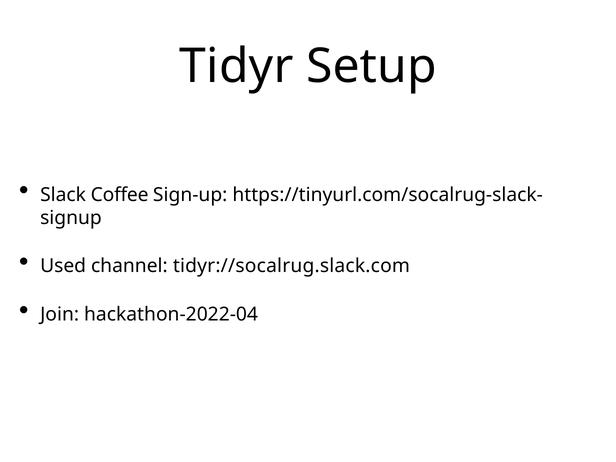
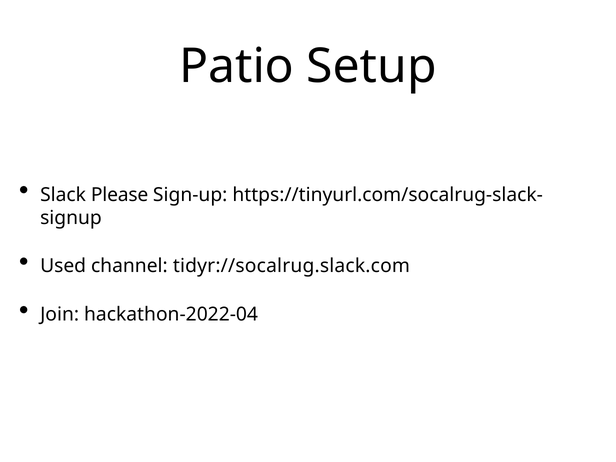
Tidyr: Tidyr -> Patio (237, 67)
Coffee: Coffee -> Please (120, 195)
